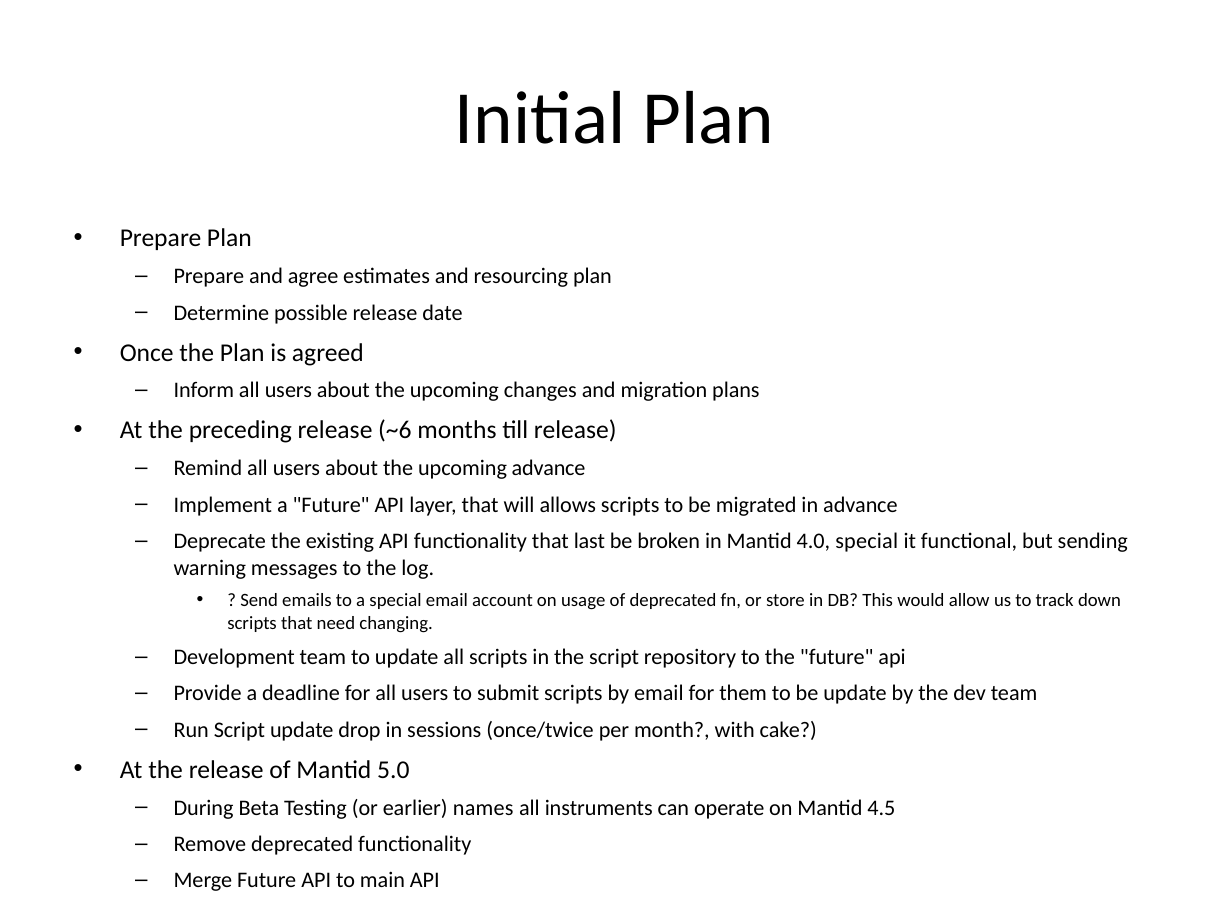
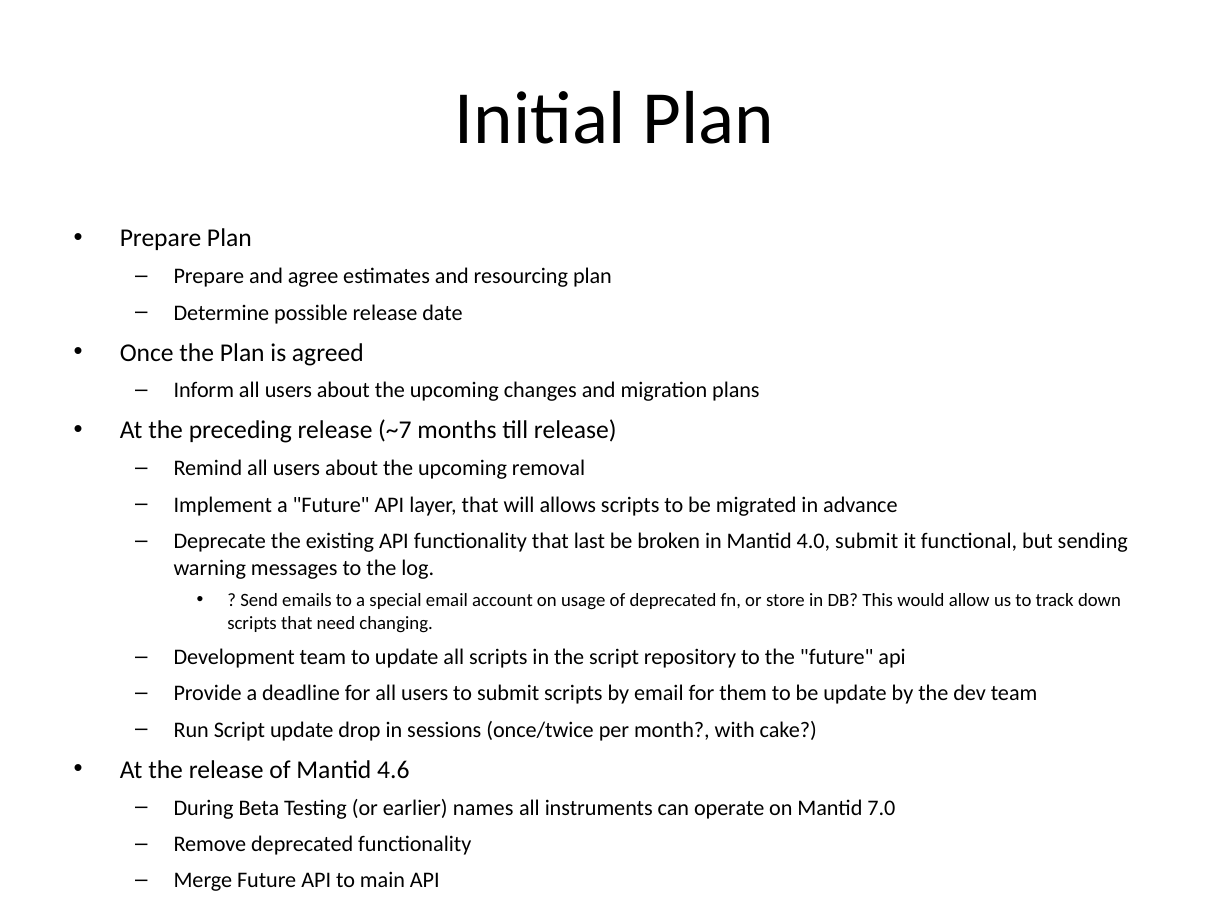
~6: ~6 -> ~7 (395, 430)
upcoming advance: advance -> removal (549, 468)
4.0 special: special -> submit (867, 541)
5.0: 5.0 -> 4.6 (393, 769)
4.5: 4.5 -> 7.0 (881, 807)
